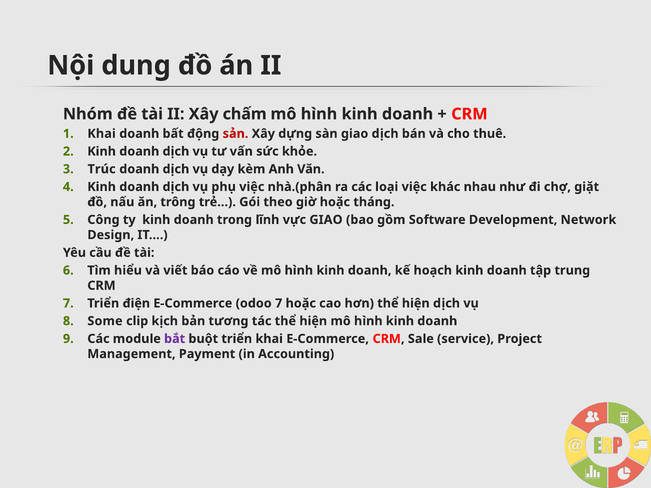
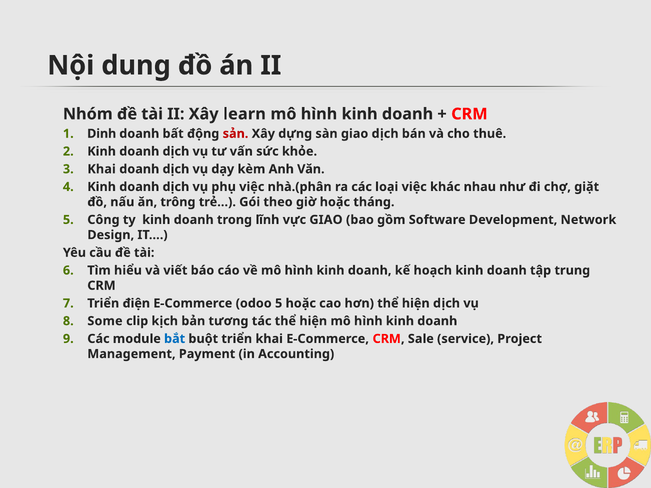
chấm: chấm -> learn (244, 114)
Khai: Khai -> Dinh (102, 134)
Trúc: Trúc -> Khai (102, 169)
odoo 7: 7 -> 5 (279, 303)
bắt colour: purple -> blue (175, 339)
